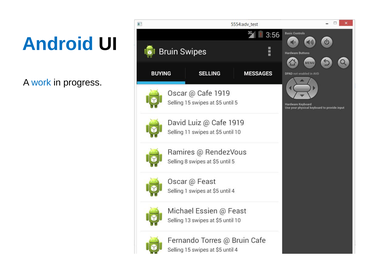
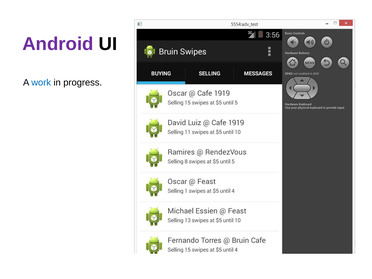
Android colour: blue -> purple (58, 44)
